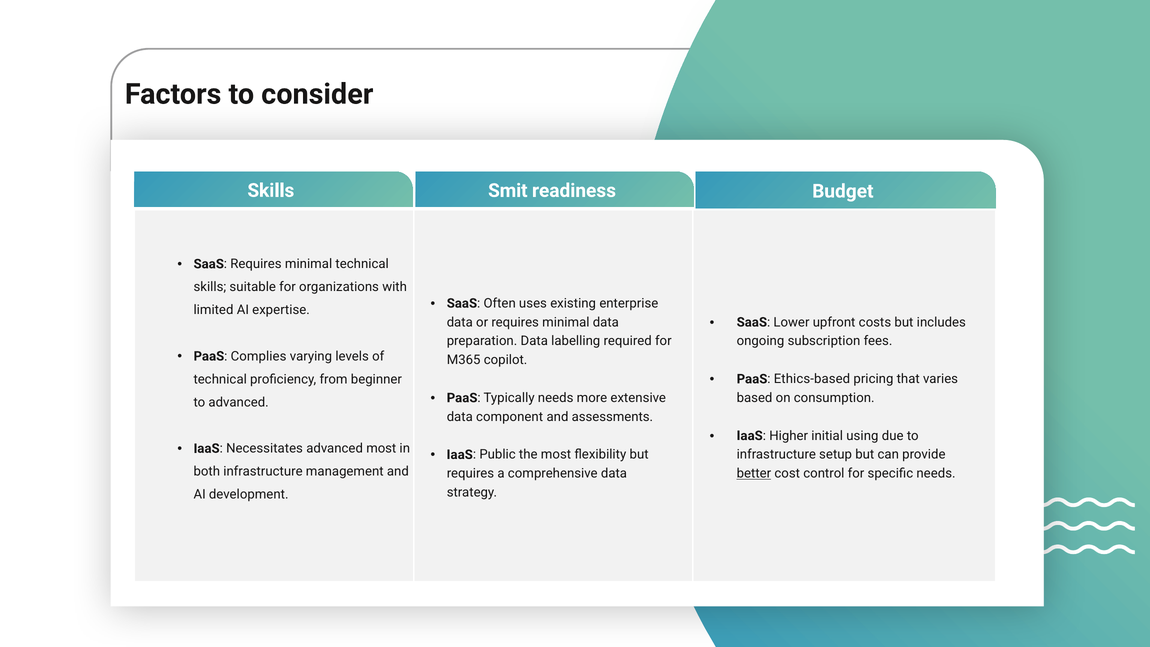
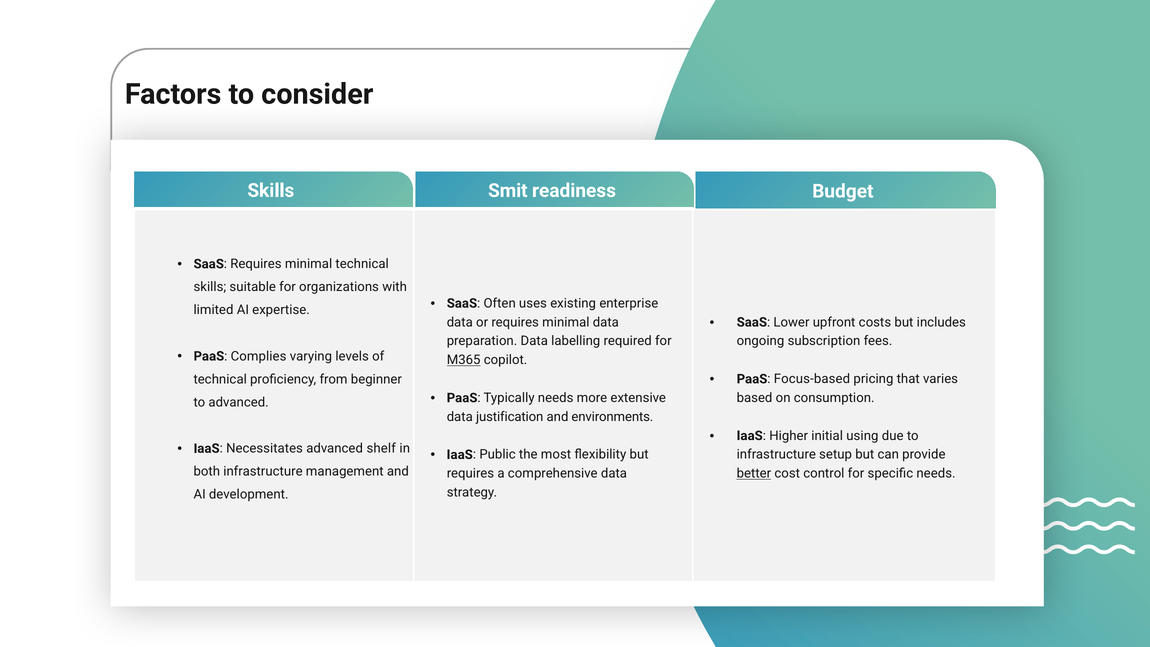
M365 underline: none -> present (464, 360)
Ethics-based: Ethics-based -> Focus-based (812, 379)
component: component -> justification (510, 417)
assessments: assessments -> environments (612, 417)
advanced most: most -> shelf (381, 448)
